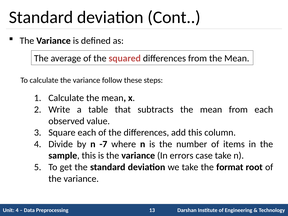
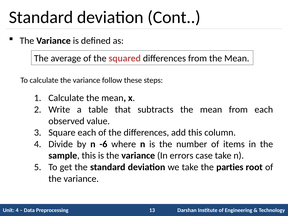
-7: -7 -> -6 (103, 144)
format: format -> parties (230, 167)
